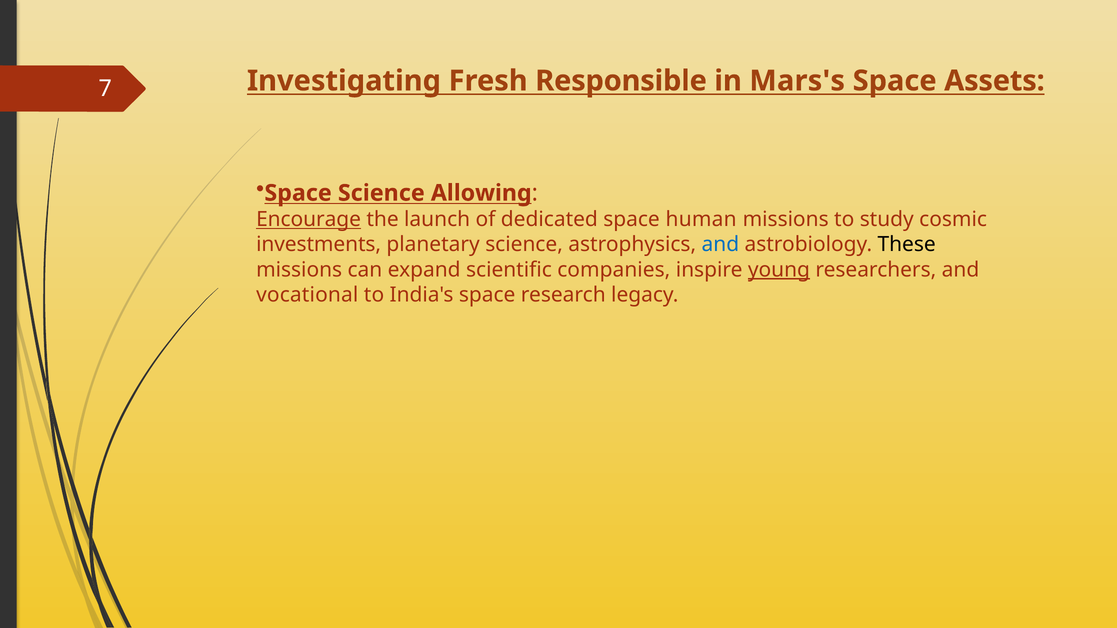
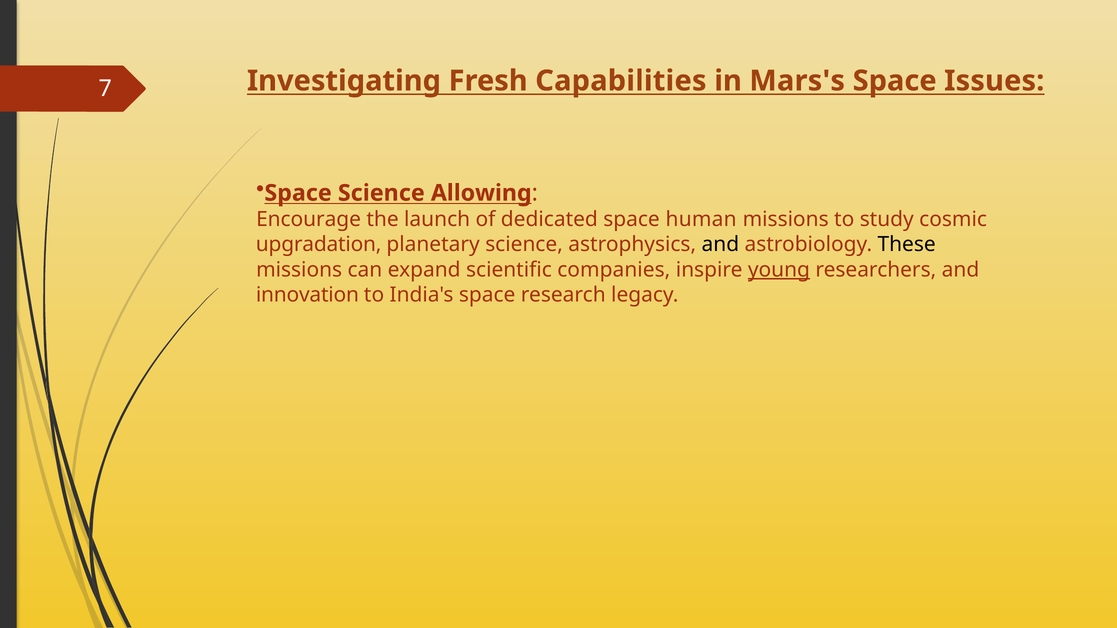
Responsible: Responsible -> Capabilities (621, 81)
Assets: Assets -> Issues (994, 81)
Encourage underline: present -> none (309, 220)
investments: investments -> upgradation (319, 245)
and colour: blue -> black (720, 245)
vocational: vocational -> innovation (307, 295)
